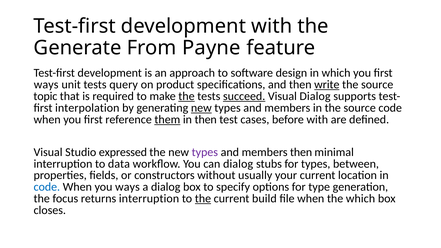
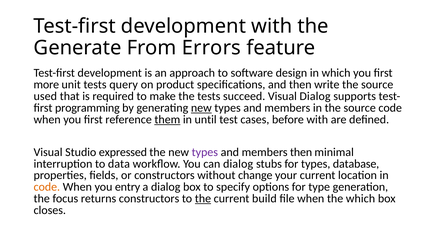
Payne: Payne -> Errors (211, 48)
ways: ways -> more (46, 85)
write underline: present -> none (327, 85)
topic: topic -> used (45, 96)
the underline: present -> none (187, 96)
succeed underline: present -> none (244, 96)
interpolation: interpolation -> programming (87, 108)
in then: then -> until (206, 119)
between: between -> database (356, 164)
usually: usually -> change (255, 175)
code colour: blue -> orange (47, 187)
you ways: ways -> entry (128, 187)
returns interruption: interruption -> constructors (149, 199)
